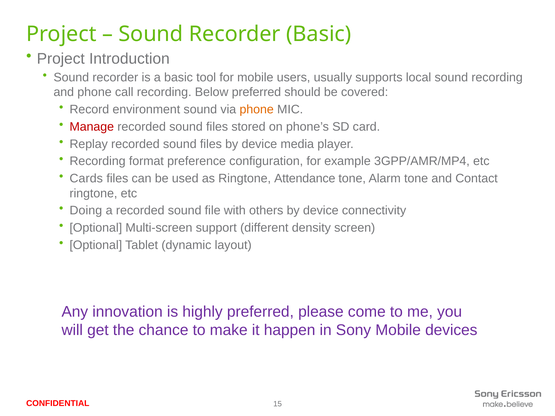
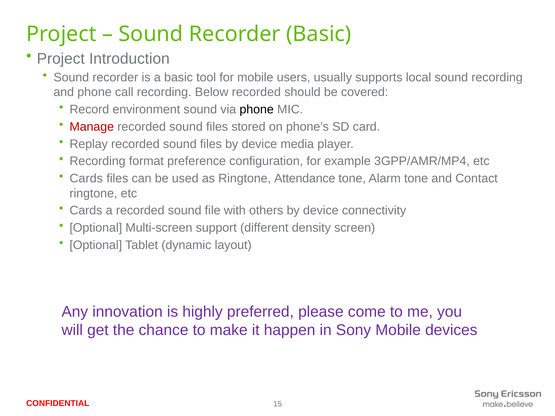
Below preferred: preferred -> recorded (256, 92)
phone colour: orange -> black (257, 110)
Doing: Doing -> Cards (86, 211)
